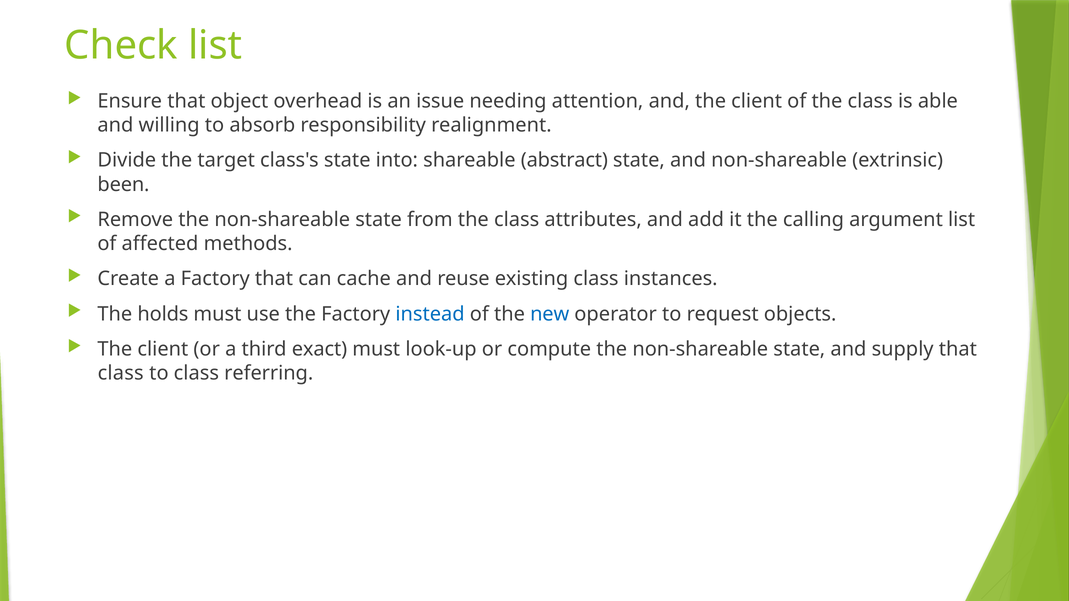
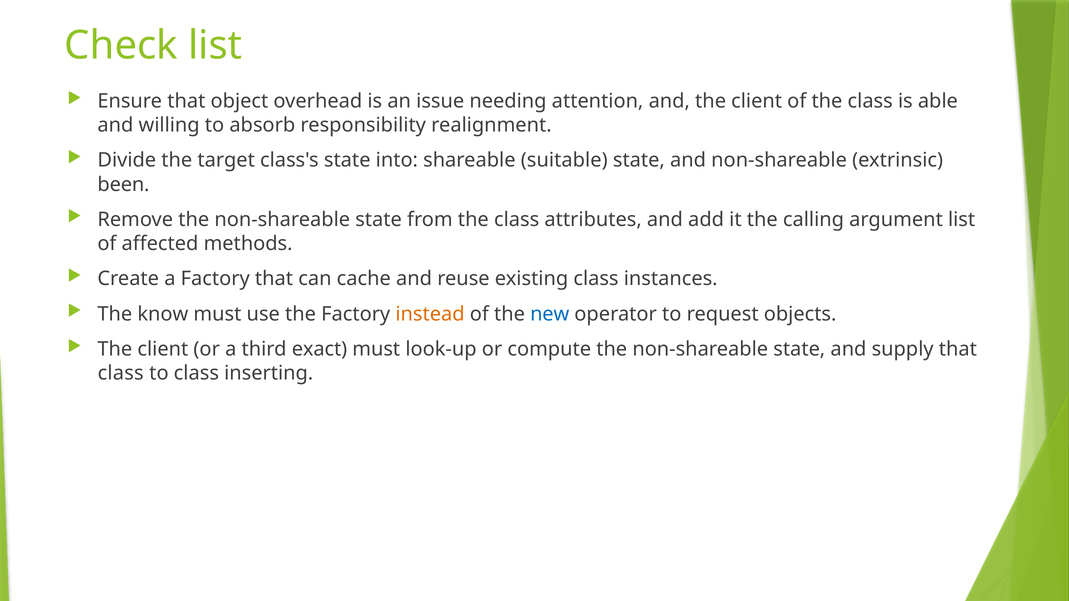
abstract: abstract -> suitable (564, 160)
holds: holds -> know (163, 314)
instead colour: blue -> orange (430, 314)
referring: referring -> inserting (269, 373)
